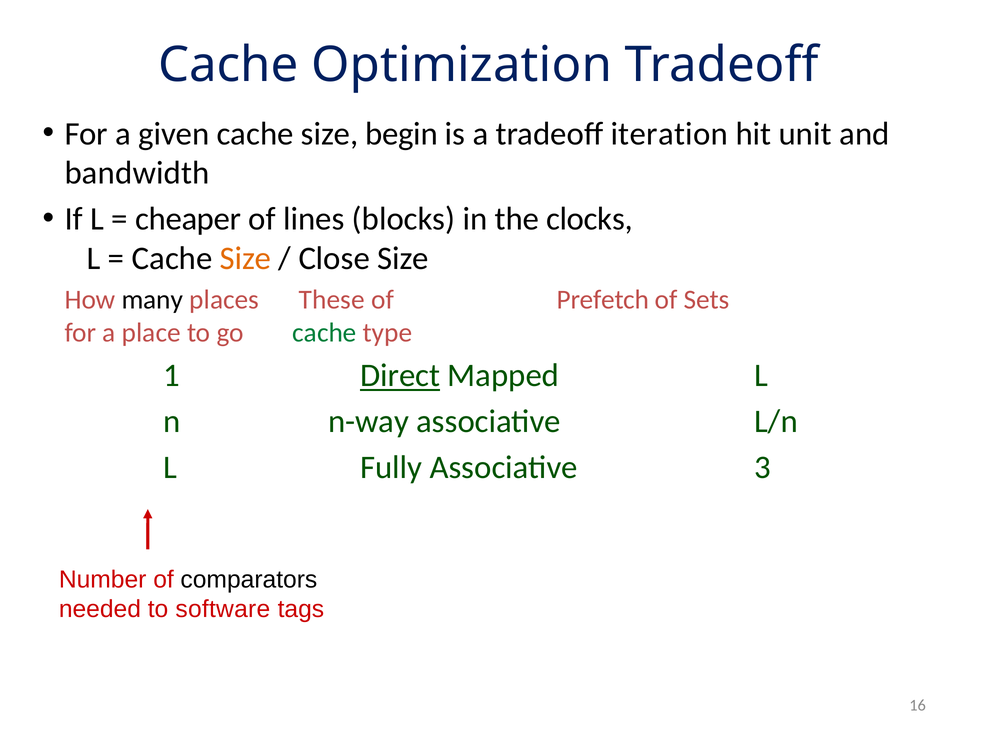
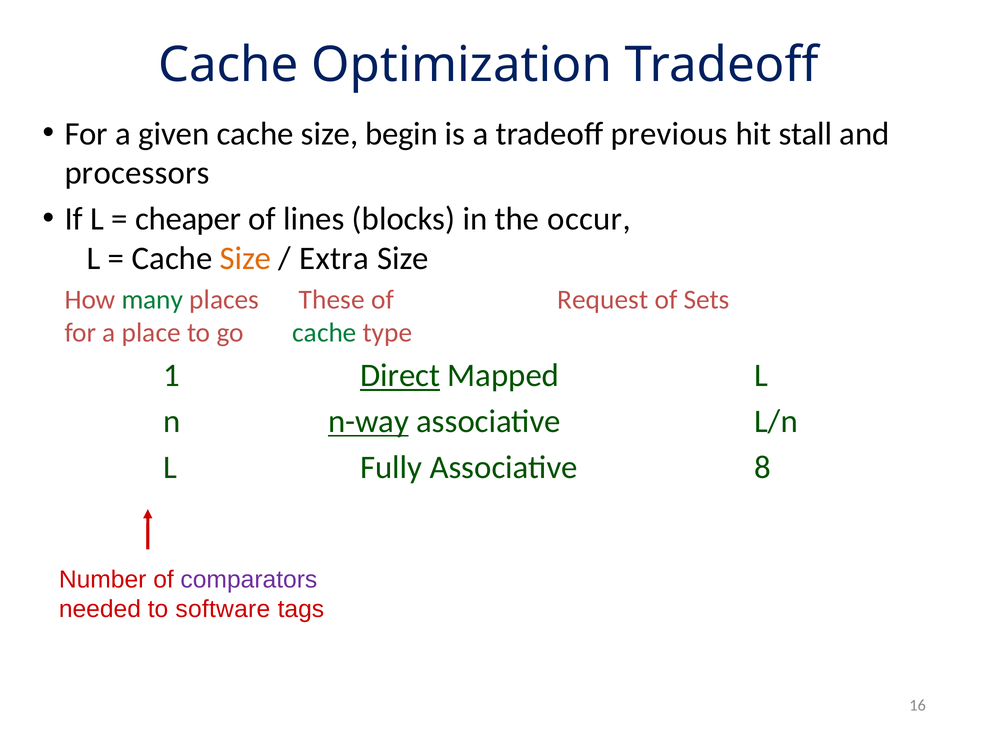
iteration: iteration -> previous (669, 134)
unit: unit -> stall (805, 134)
bandwidth: bandwidth -> processors (137, 173)
clocks: clocks -> occur (589, 219)
Close: Close -> Extra (334, 258)
many colour: black -> green (152, 300)
Prefetch: Prefetch -> Request (603, 300)
n-way underline: none -> present (369, 421)
3: 3 -> 8 (762, 467)
comparators colour: black -> purple (249, 579)
